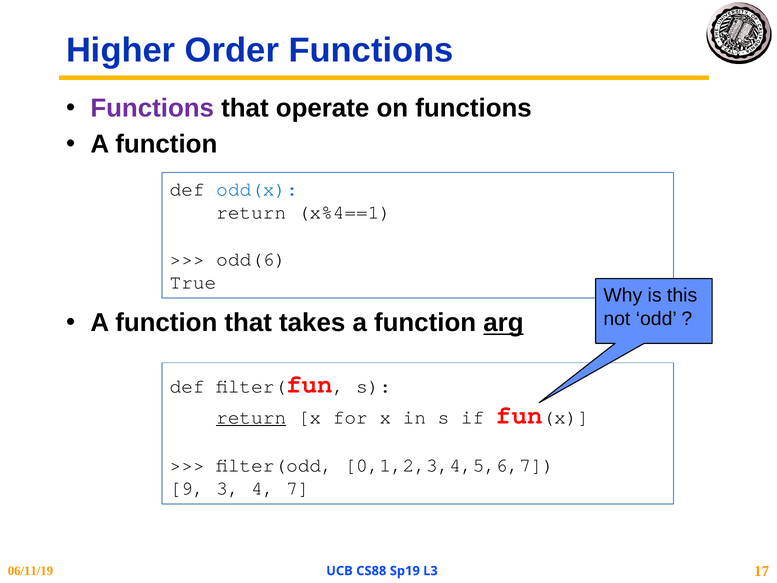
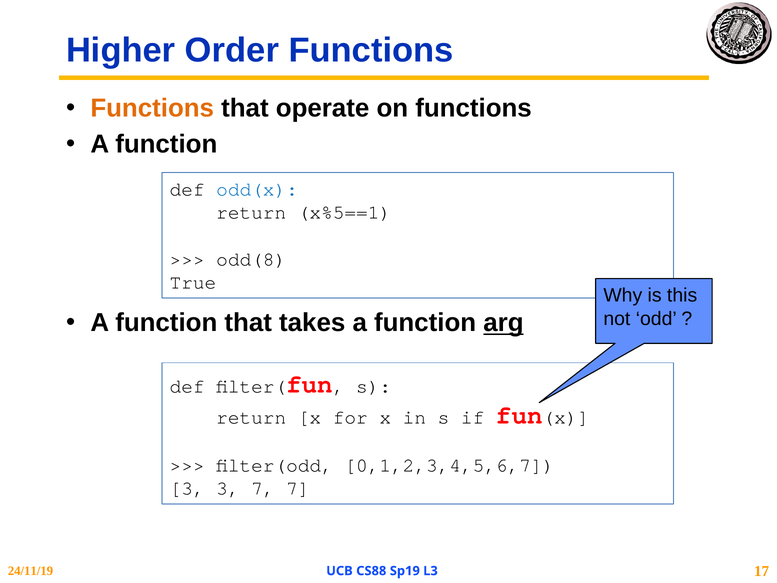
Functions colour: purple -> orange (152, 108)
x%4==1: x%4==1 -> x%5==1 (344, 212)
odd(6: odd(6 -> odd(8 (251, 259)
return underline: present -> none (251, 417)
9: 9 -> 3 (187, 488)
3 4: 4 -> 7 (263, 488)
06/11/19: 06/11/19 -> 24/11/19 (31, 571)
